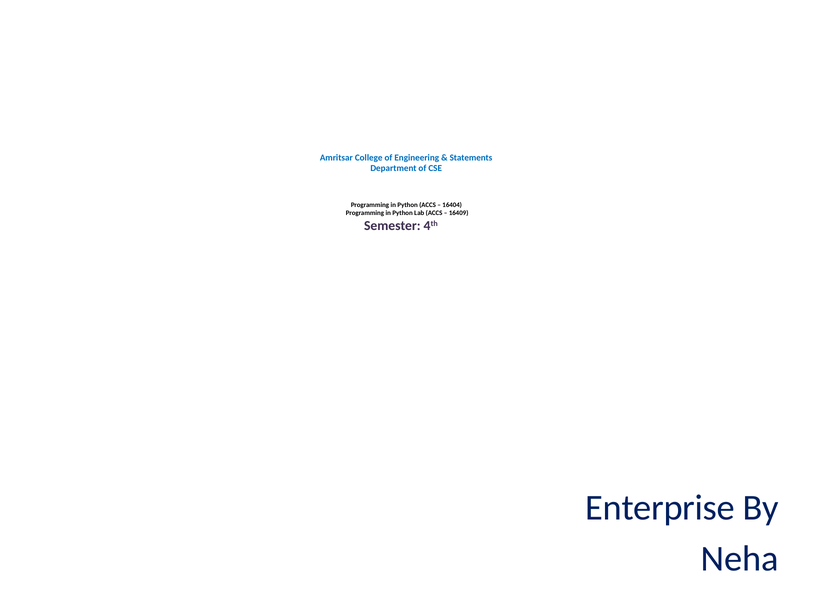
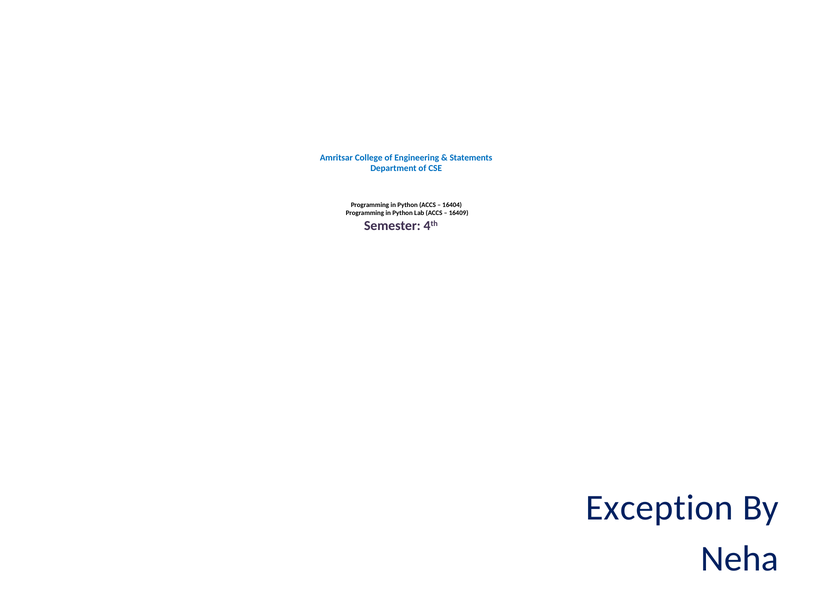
Enterprise: Enterprise -> Exception (660, 508)
